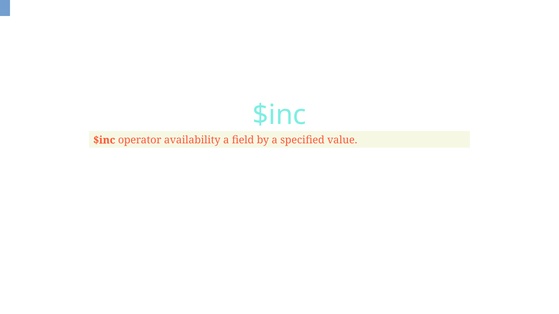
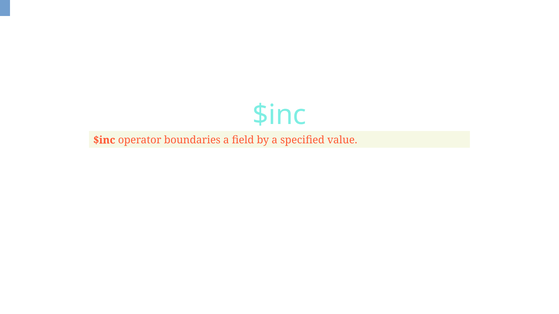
availability: availability -> boundaries (192, 140)
